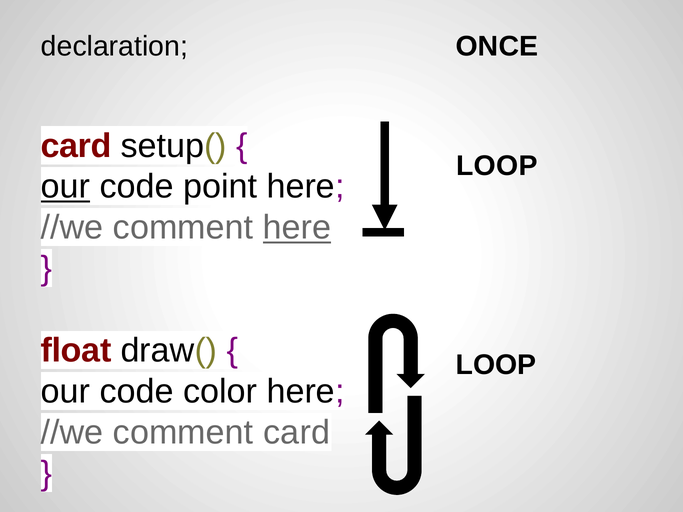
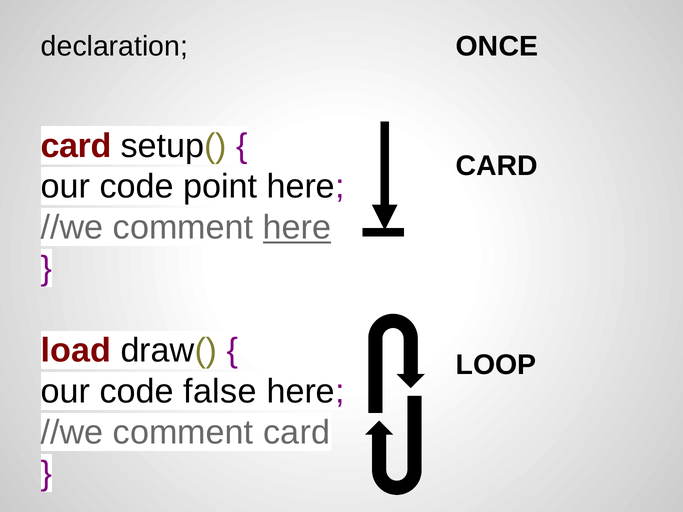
LOOP: LOOP -> CARD (497, 166)
our underline: present -> none (66, 187)
float: float -> load (76, 351)
color: color -> false (220, 392)
